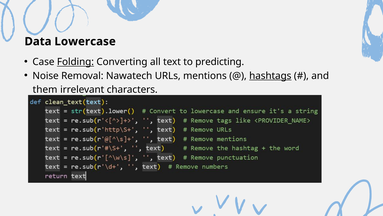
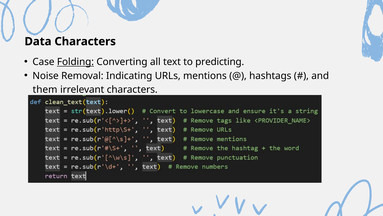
Data Lowercase: Lowercase -> Characters (85, 41)
Nawatech: Nawatech -> Indicating (129, 76)
hashtags underline: present -> none (270, 76)
